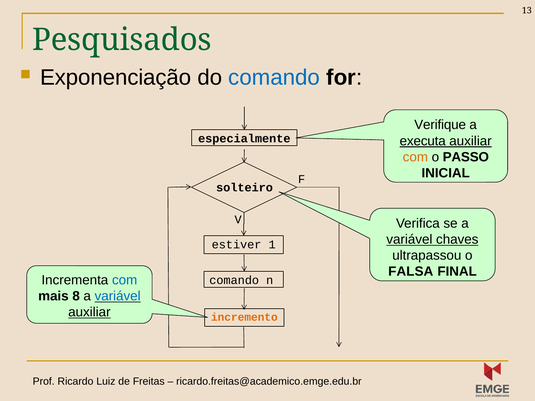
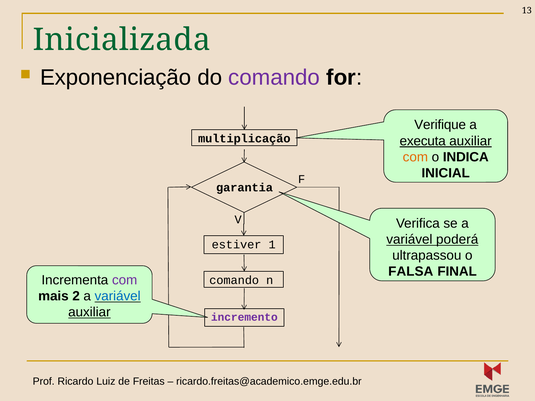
Pesquisados: Pesquisados -> Inicializada (122, 40)
comando colour: blue -> purple (274, 78)
especialmente: especialmente -> multiplicação (244, 139)
PASSO: PASSO -> INDICA (466, 157)
solteiro: solteiro -> garantia (245, 188)
chaves: chaves -> poderá (457, 240)
com colour: blue -> purple (125, 280)
8: 8 -> 2 (76, 296)
incremento colour: orange -> purple (244, 317)
